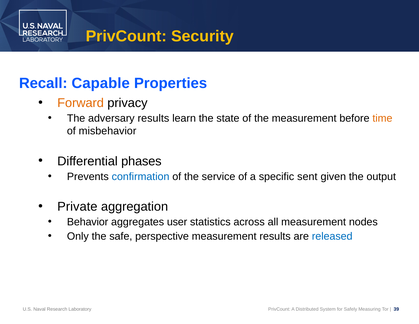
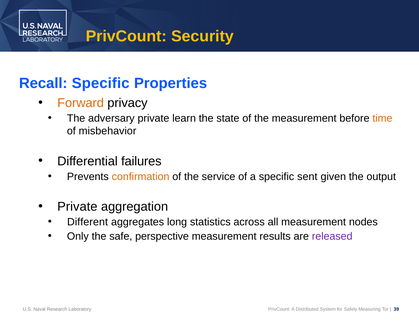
Recall Capable: Capable -> Specific (101, 83)
adversary results: results -> private (153, 118)
phases: phases -> failures (141, 161)
confirmation colour: blue -> orange (141, 176)
Behavior: Behavior -> Different (88, 222)
user: user -> long (177, 222)
released colour: blue -> purple (332, 236)
